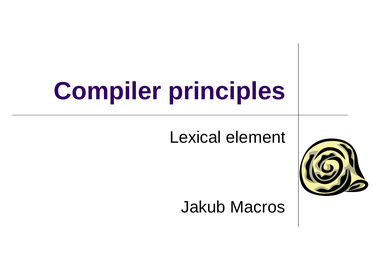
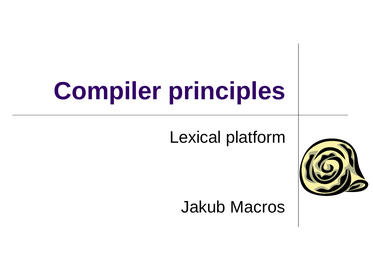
element: element -> platform (256, 137)
